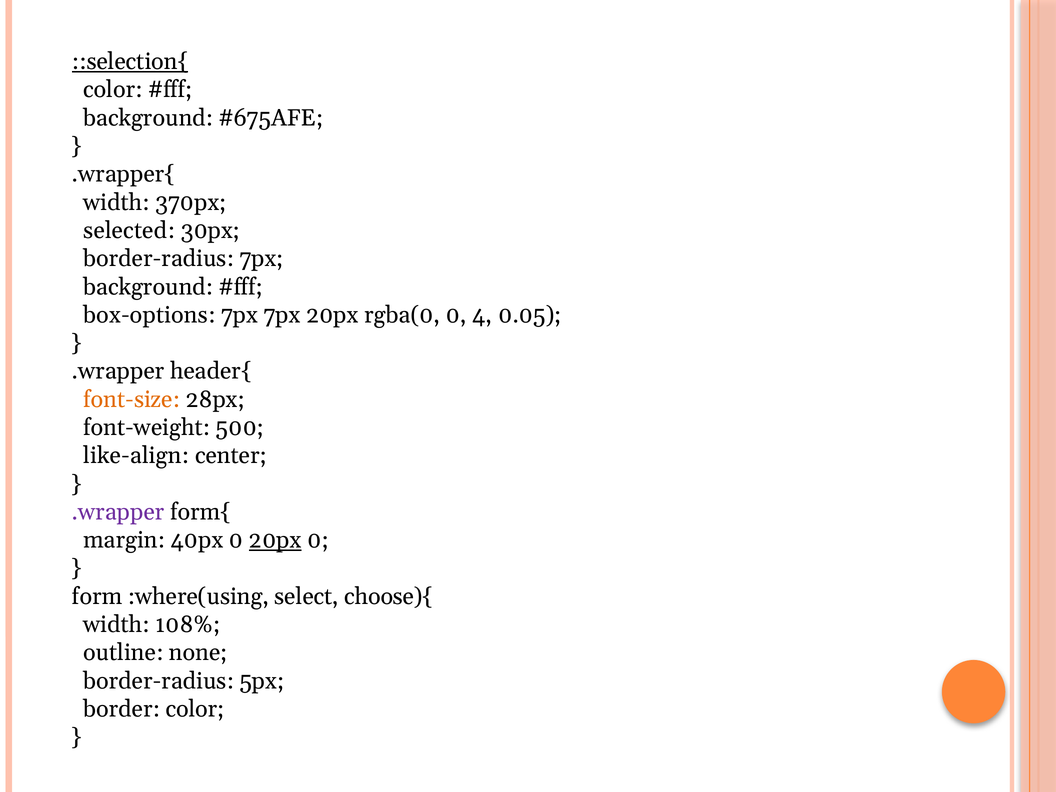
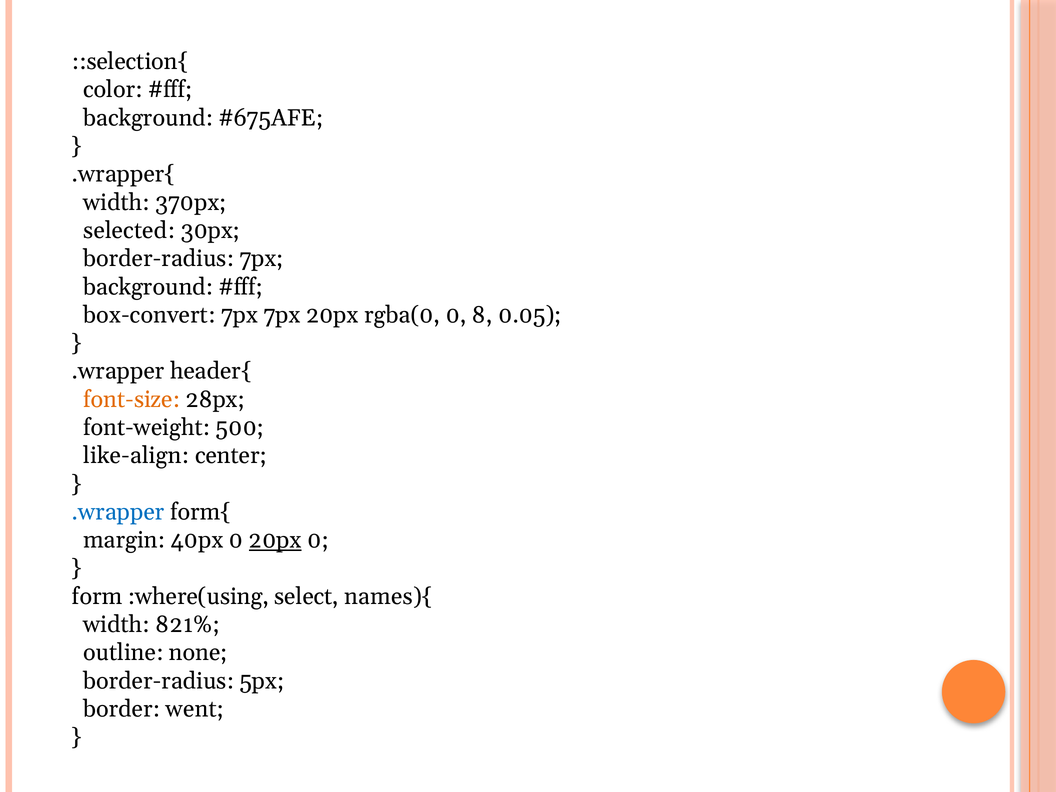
::selection{ underline: present -> none (130, 62)
box-options: box-options -> box-convert (149, 315)
4: 4 -> 8 (482, 315)
.wrapper colour: purple -> blue (118, 512)
choose){: choose){ -> names){ (388, 596)
108%: 108% -> 821% (188, 625)
border color: color -> went (195, 709)
